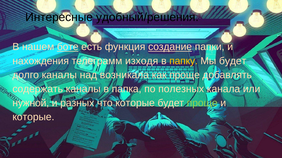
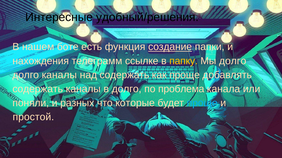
боте underline: present -> none (68, 47)
изходя: изходя -> ссылке (142, 61)
Мы будет: будет -> долго (233, 61)
над возникала: возникала -> содержать (124, 75)
в папка: папка -> долго (127, 89)
полезных: полезных -> проблема (181, 89)
нужной: нужной -> поняли (31, 103)
проще colour: light green -> light blue (202, 103)
которые: которые -> простой (33, 117)
